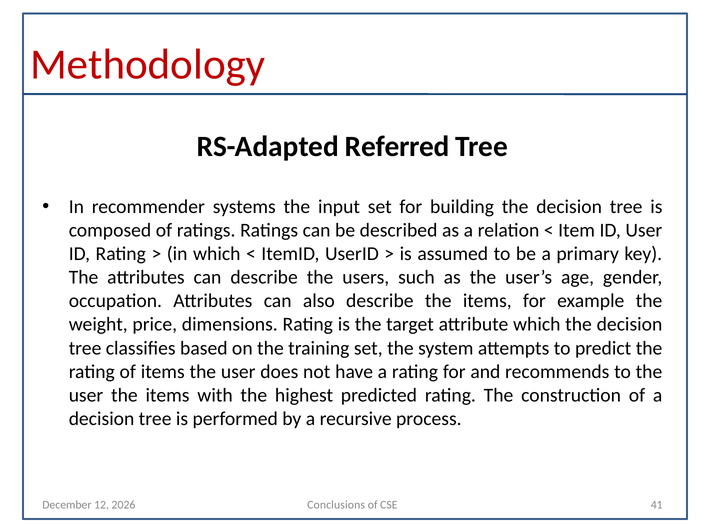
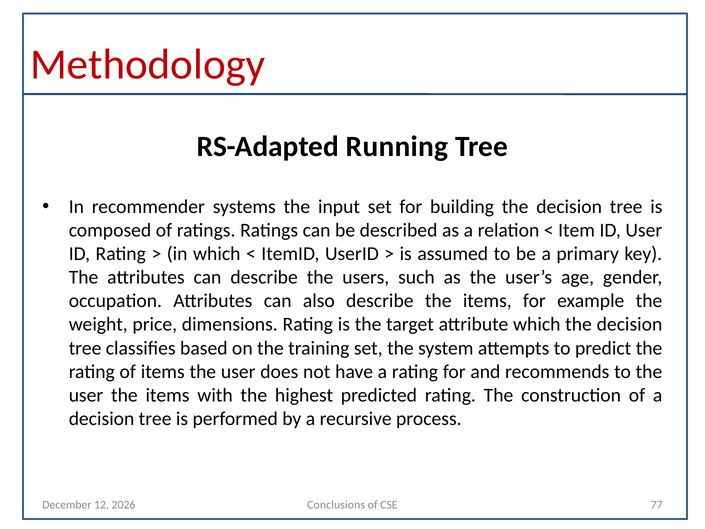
Referred: Referred -> Running (397, 147)
41: 41 -> 77 (657, 505)
